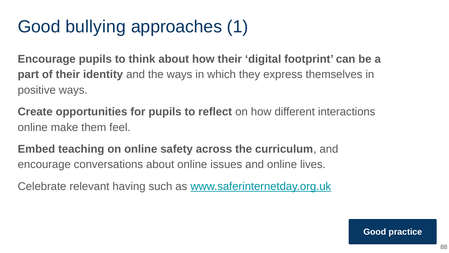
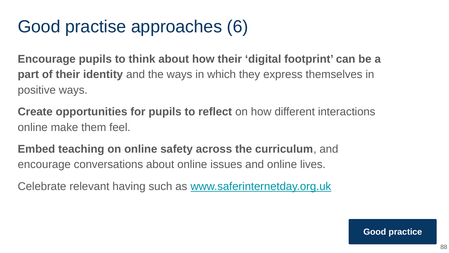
bullying: bullying -> practise (96, 27)
1: 1 -> 6 (238, 27)
